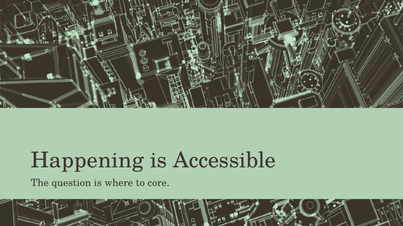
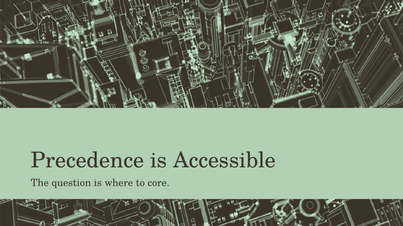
Happening: Happening -> Precedence (87, 161)
